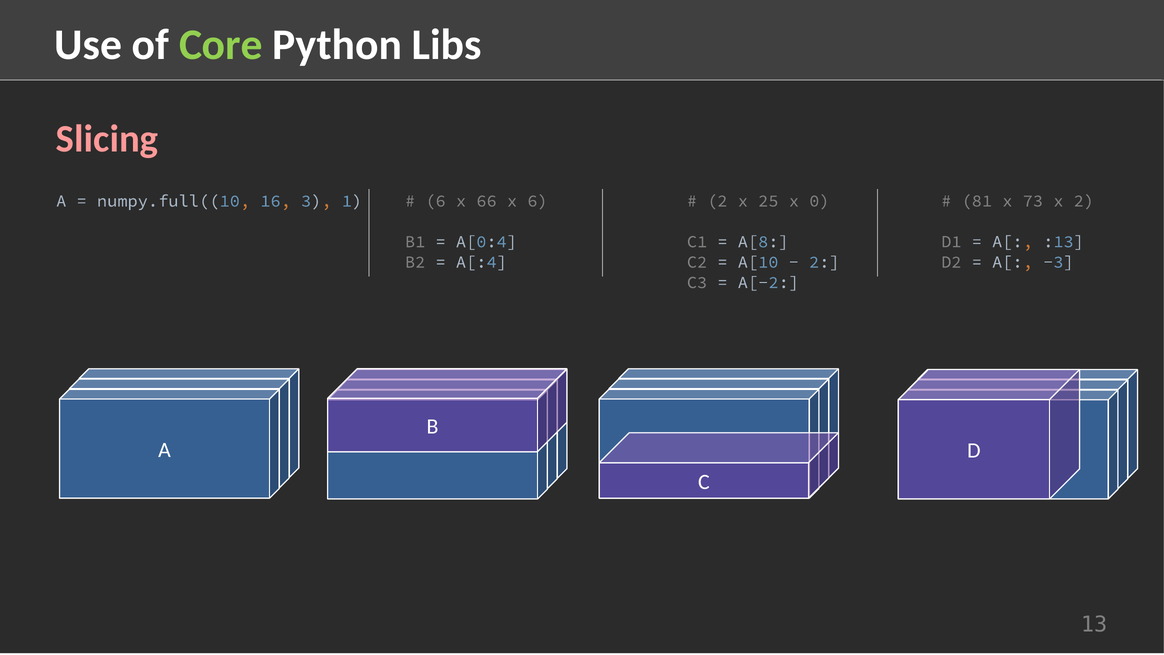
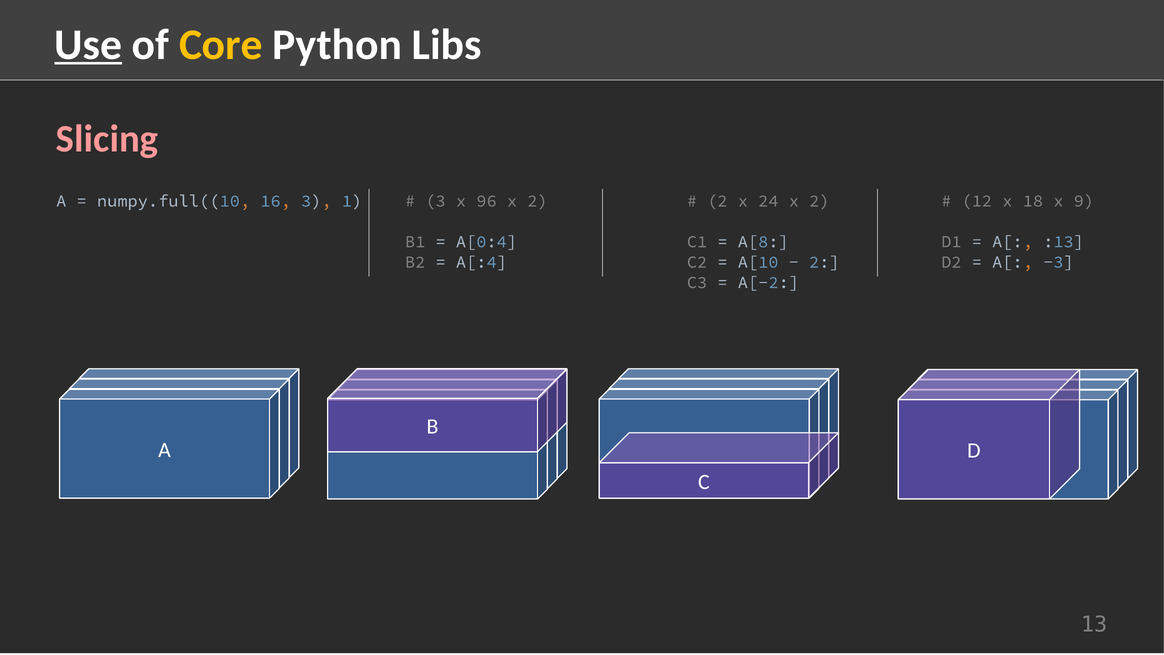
Use underline: none -> present (88, 45)
Core colour: light green -> yellow (221, 45)
25: 25 -> 24 (768, 201)
0: 0 -> 2 (819, 201)
81: 81 -> 12 (977, 201)
73: 73 -> 18 (1033, 201)
x 2: 2 -> 9 (1084, 201)
6: 6 -> 3 (436, 201)
66: 66 -> 96 (487, 201)
6: 6 -> 2 (538, 201)
